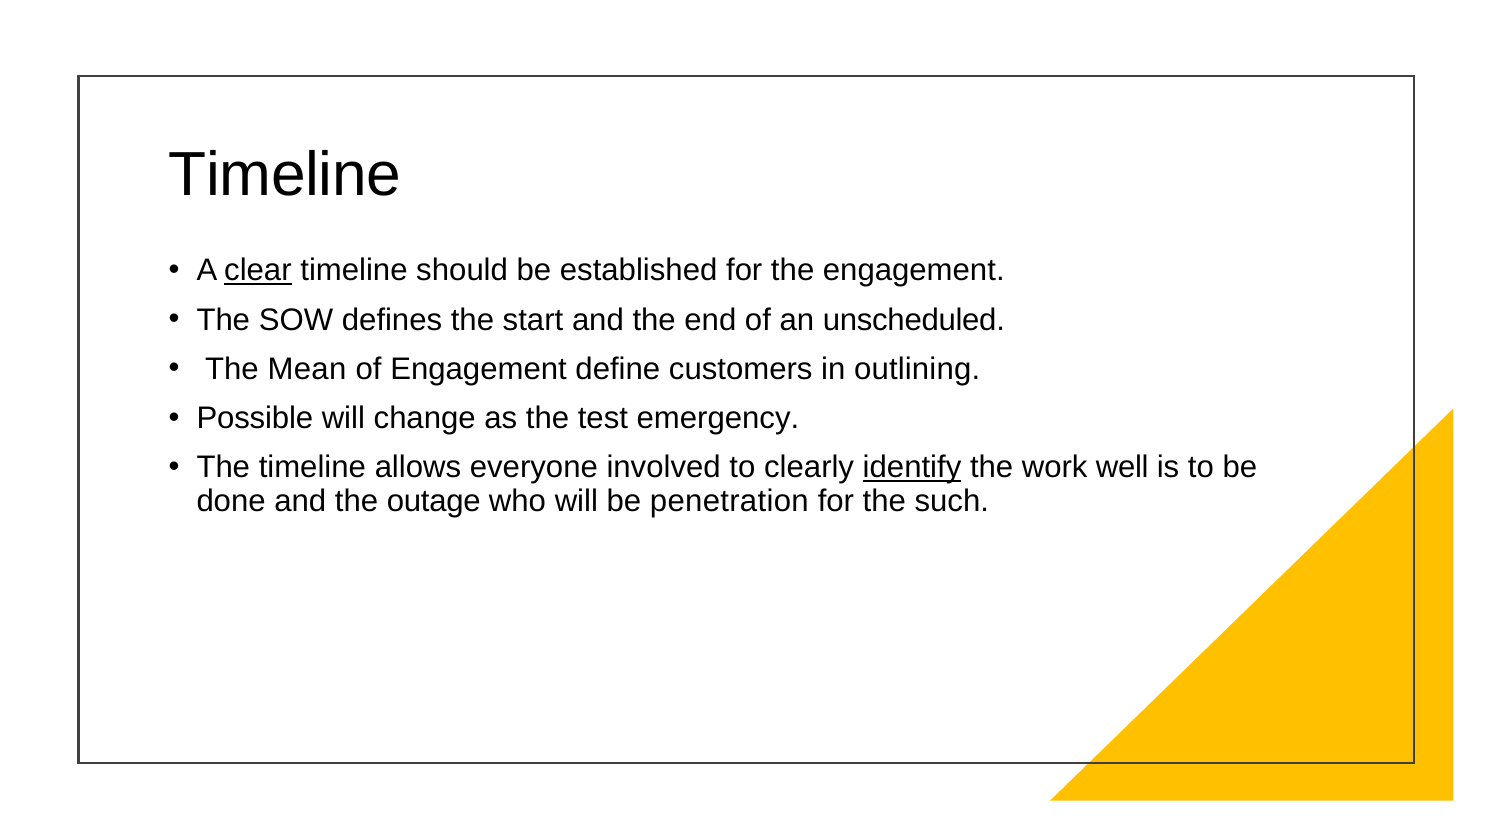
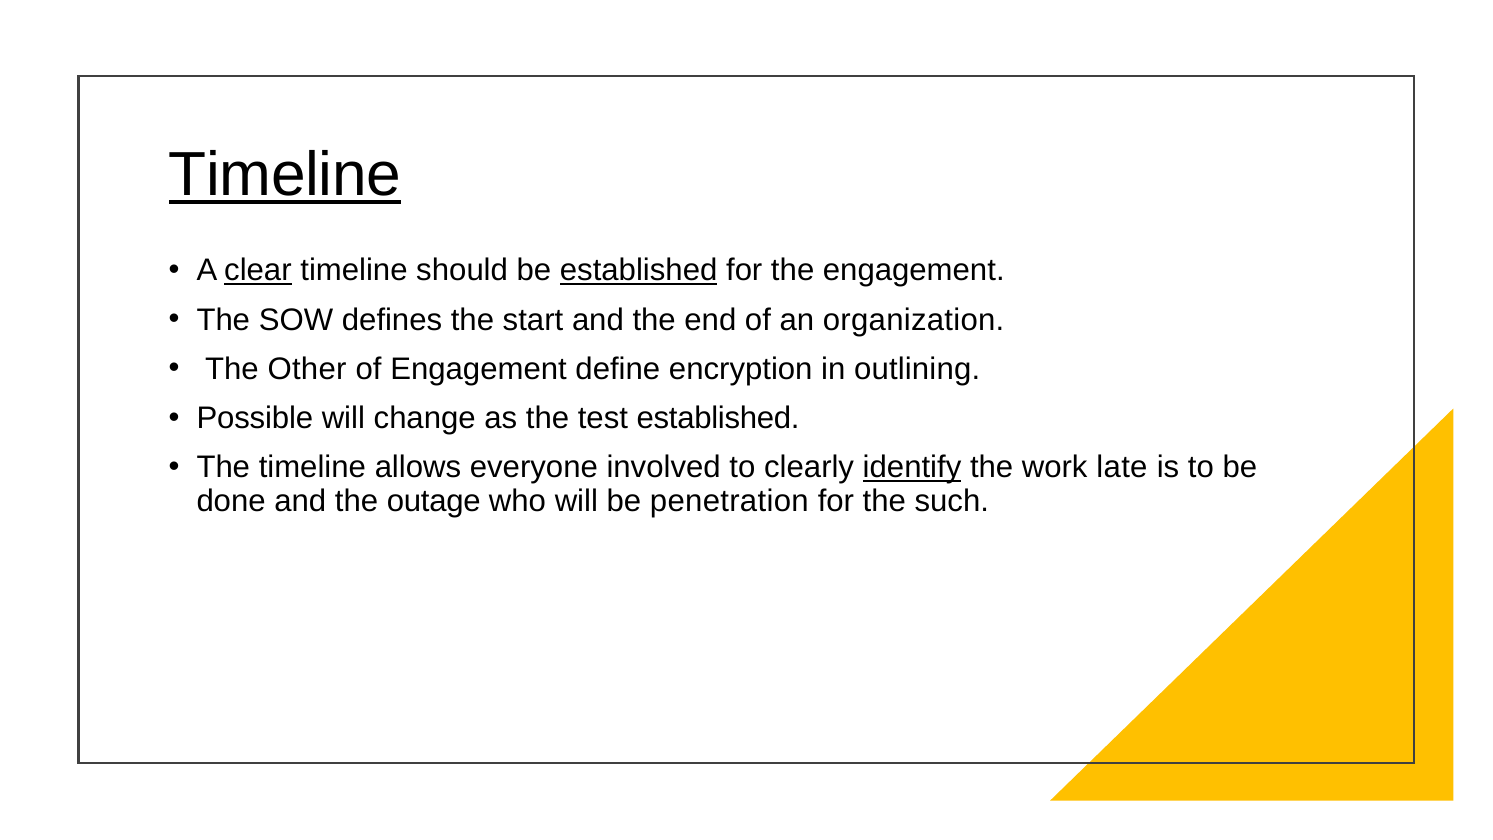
Timeline underline: none -> present (285, 175)
established underline: none -> present (639, 271)
unscheduled: unscheduled -> organization (914, 320)
Mean: Mean -> Other (307, 369)
customers: customers -> encryption (741, 369)
test emergency: emergency -> established (718, 418)
well: well -> late (1122, 467)
